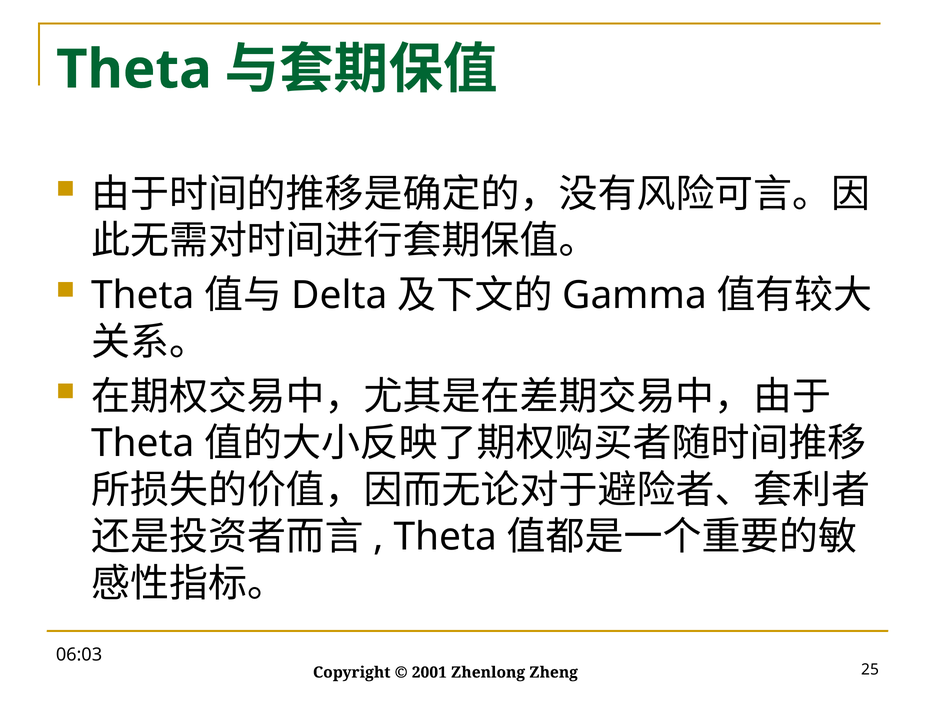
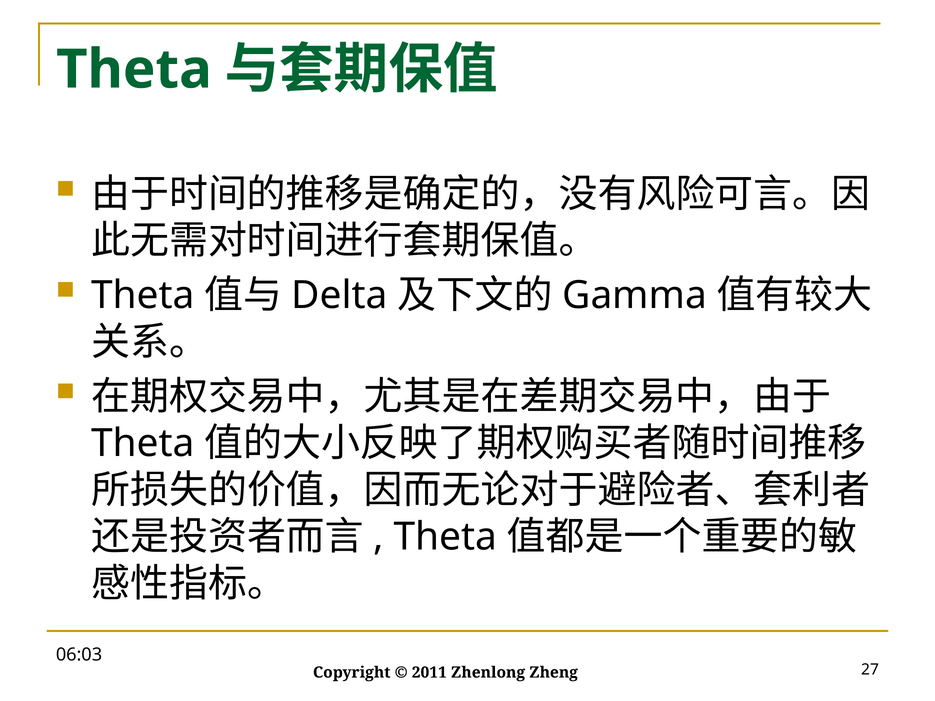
2001: 2001 -> 2011 (429, 673)
25: 25 -> 27 (870, 670)
